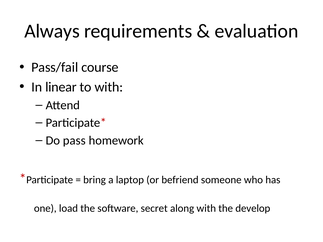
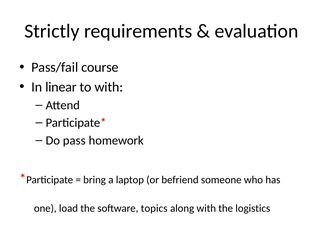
Always: Always -> Strictly (52, 31)
secret: secret -> topics (154, 209)
develop: develop -> logistics (253, 209)
